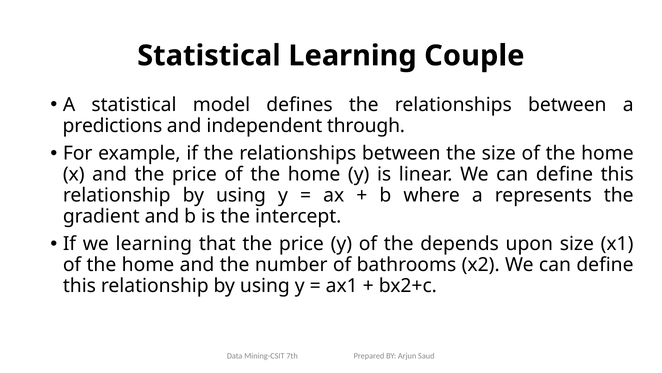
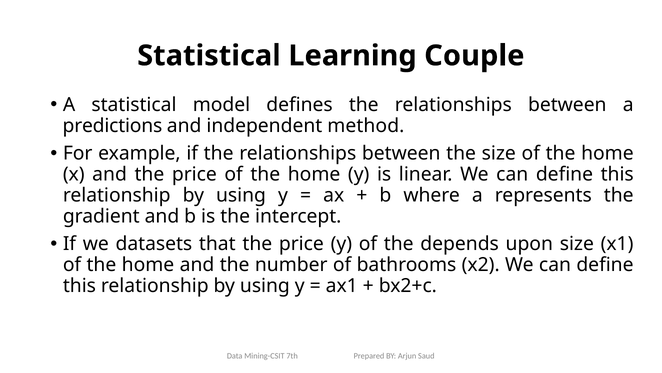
through: through -> method (366, 125)
we learning: learning -> datasets (154, 244)
